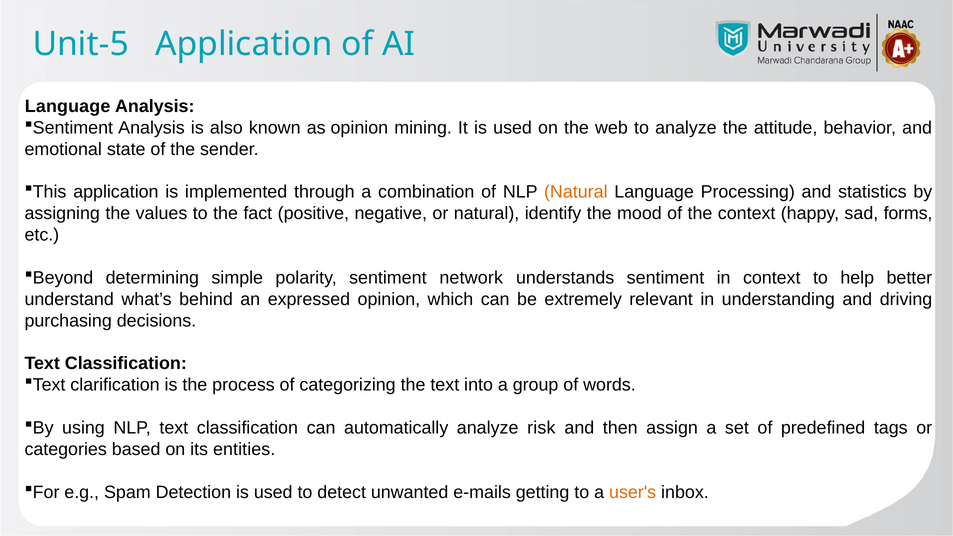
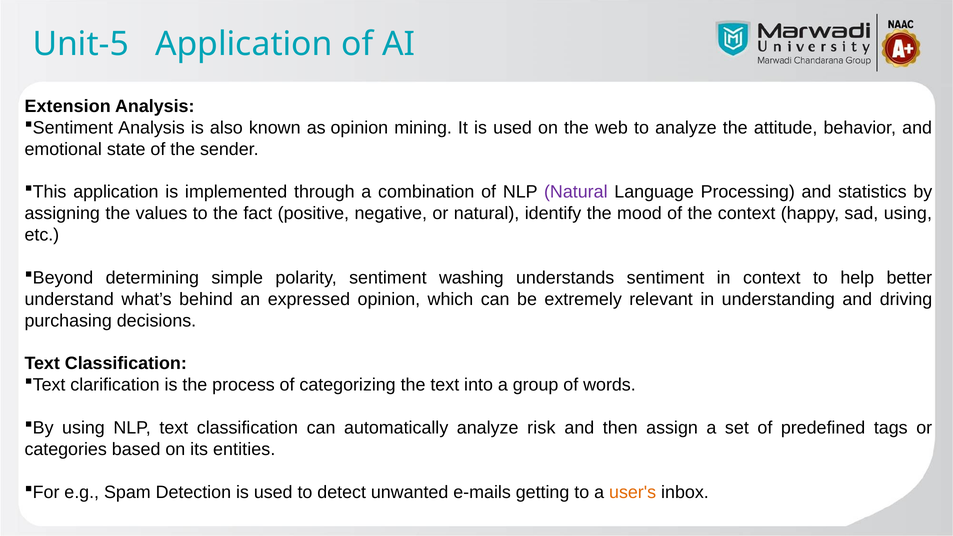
Language: Language -> Extension (68, 106)
Natural colour: orange -> purple (576, 192)
sad forms: forms -> using (908, 213)
network: network -> washing (471, 278)
